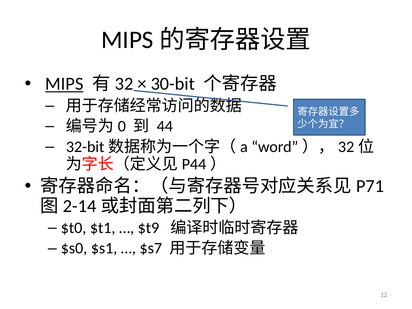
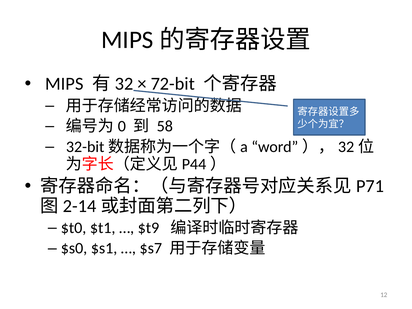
MIPS underline: present -> none (64, 84)
30-bit: 30-bit -> 72-bit (173, 84)
44: 44 -> 58 (165, 126)
